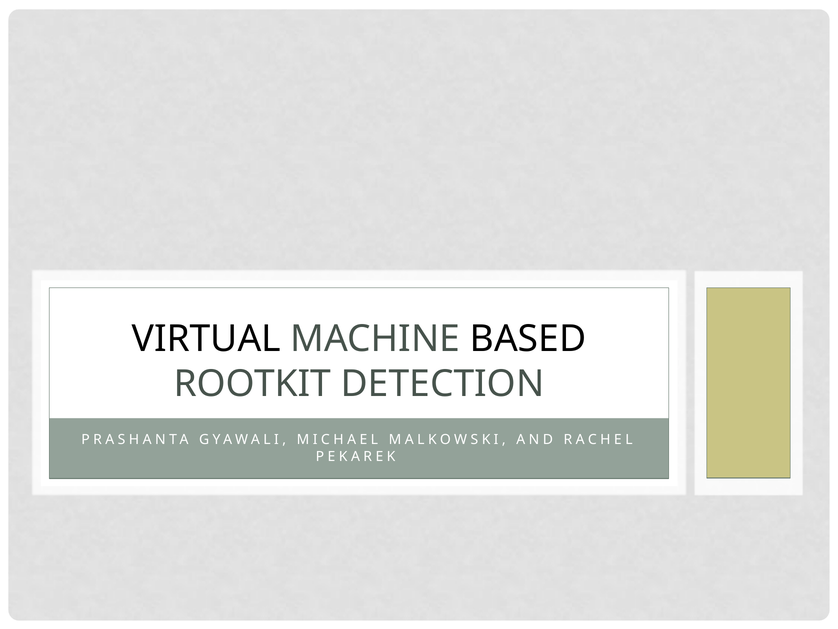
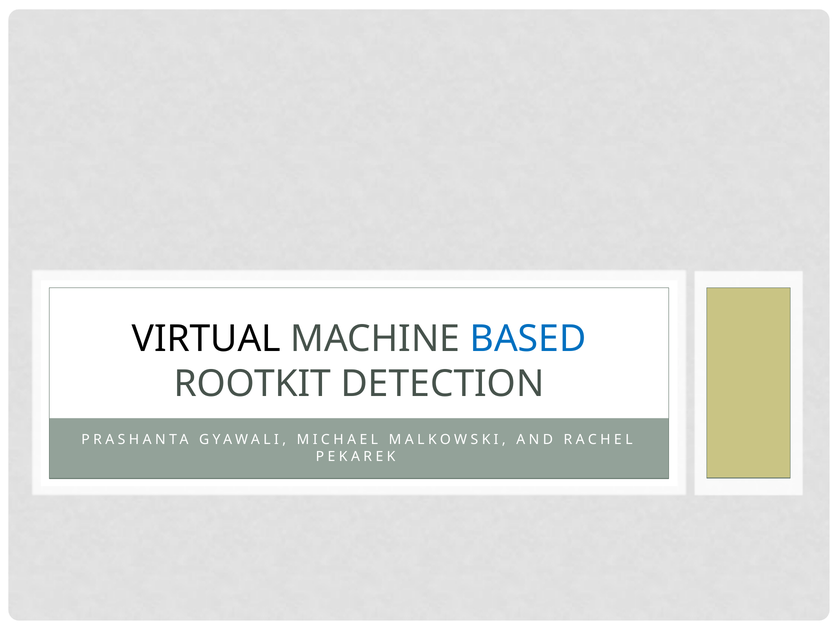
BASED colour: black -> blue (528, 339)
